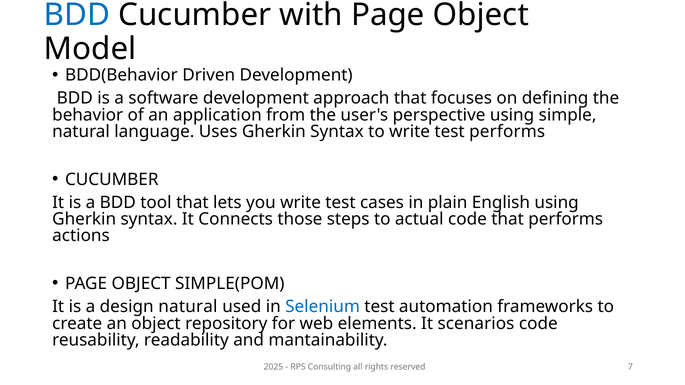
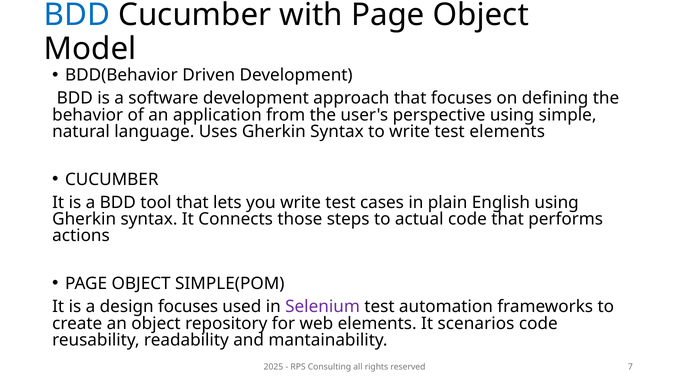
test performs: performs -> elements (507, 132)
design natural: natural -> focuses (188, 307)
Selenium colour: blue -> purple (323, 307)
